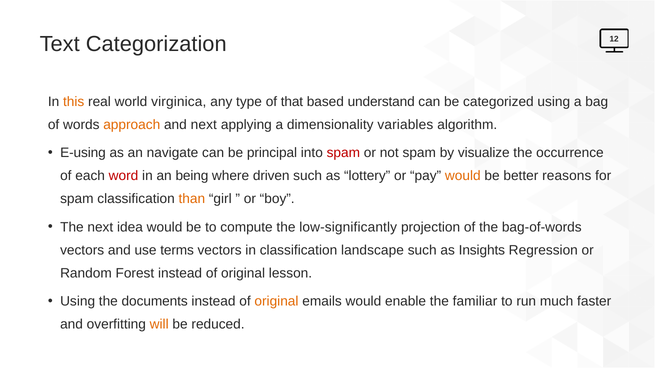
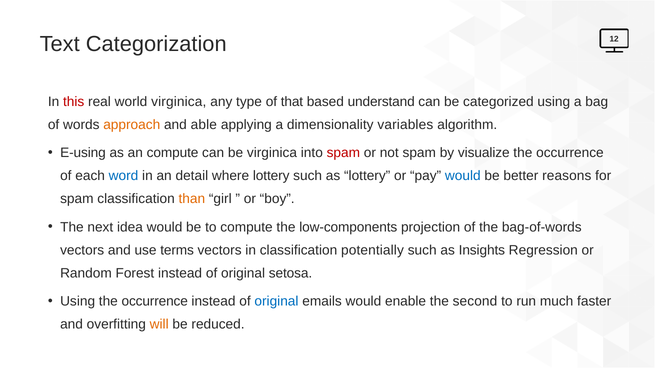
this colour: orange -> red (74, 102)
and next: next -> able (204, 125)
an navigate: navigate -> compute (173, 153)
be principal: principal -> virginica (272, 153)
word colour: red -> blue (124, 176)
being: being -> detail (192, 176)
where driven: driven -> lottery (271, 176)
would colour: orange -> blue (463, 176)
low-significantly: low-significantly -> low-components (348, 227)
landscape: landscape -> potentially (372, 250)
lesson: lesson -> setosa (291, 273)
Using the documents: documents -> occurrence (155, 302)
original colour: orange -> blue (276, 302)
familiar: familiar -> second (475, 302)
